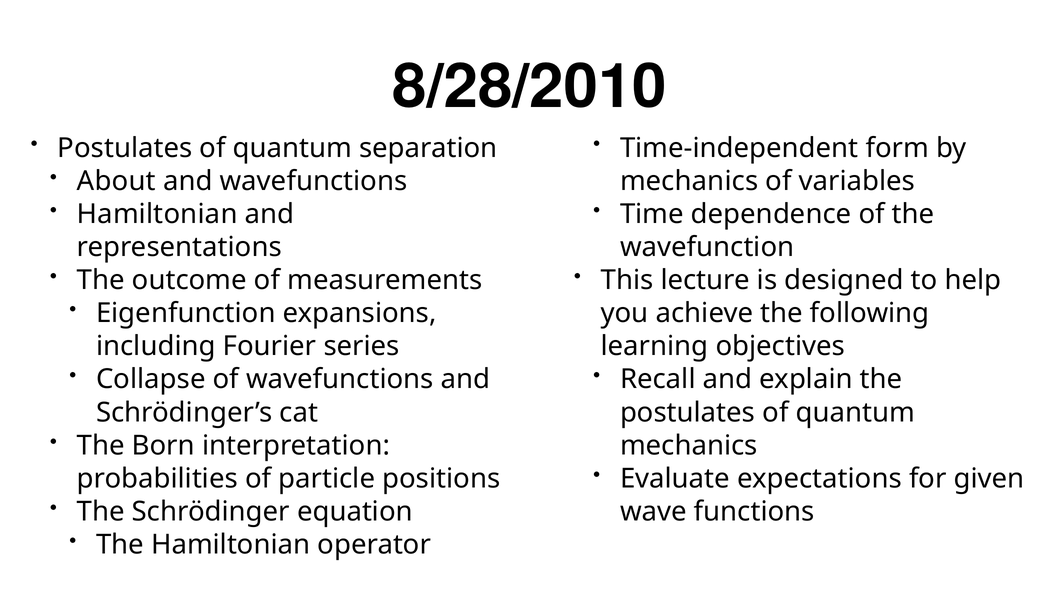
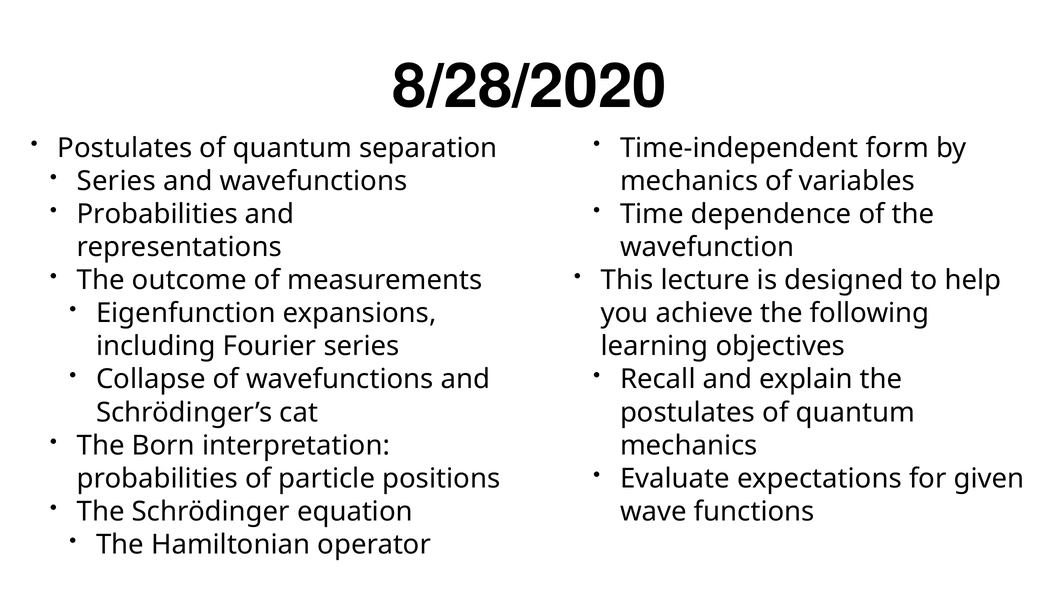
8/28/2010: 8/28/2010 -> 8/28/2020 (530, 87)
About: About -> Series (116, 181)
Hamiltonian: Hamiltonian -> Probabilities (157, 214)
